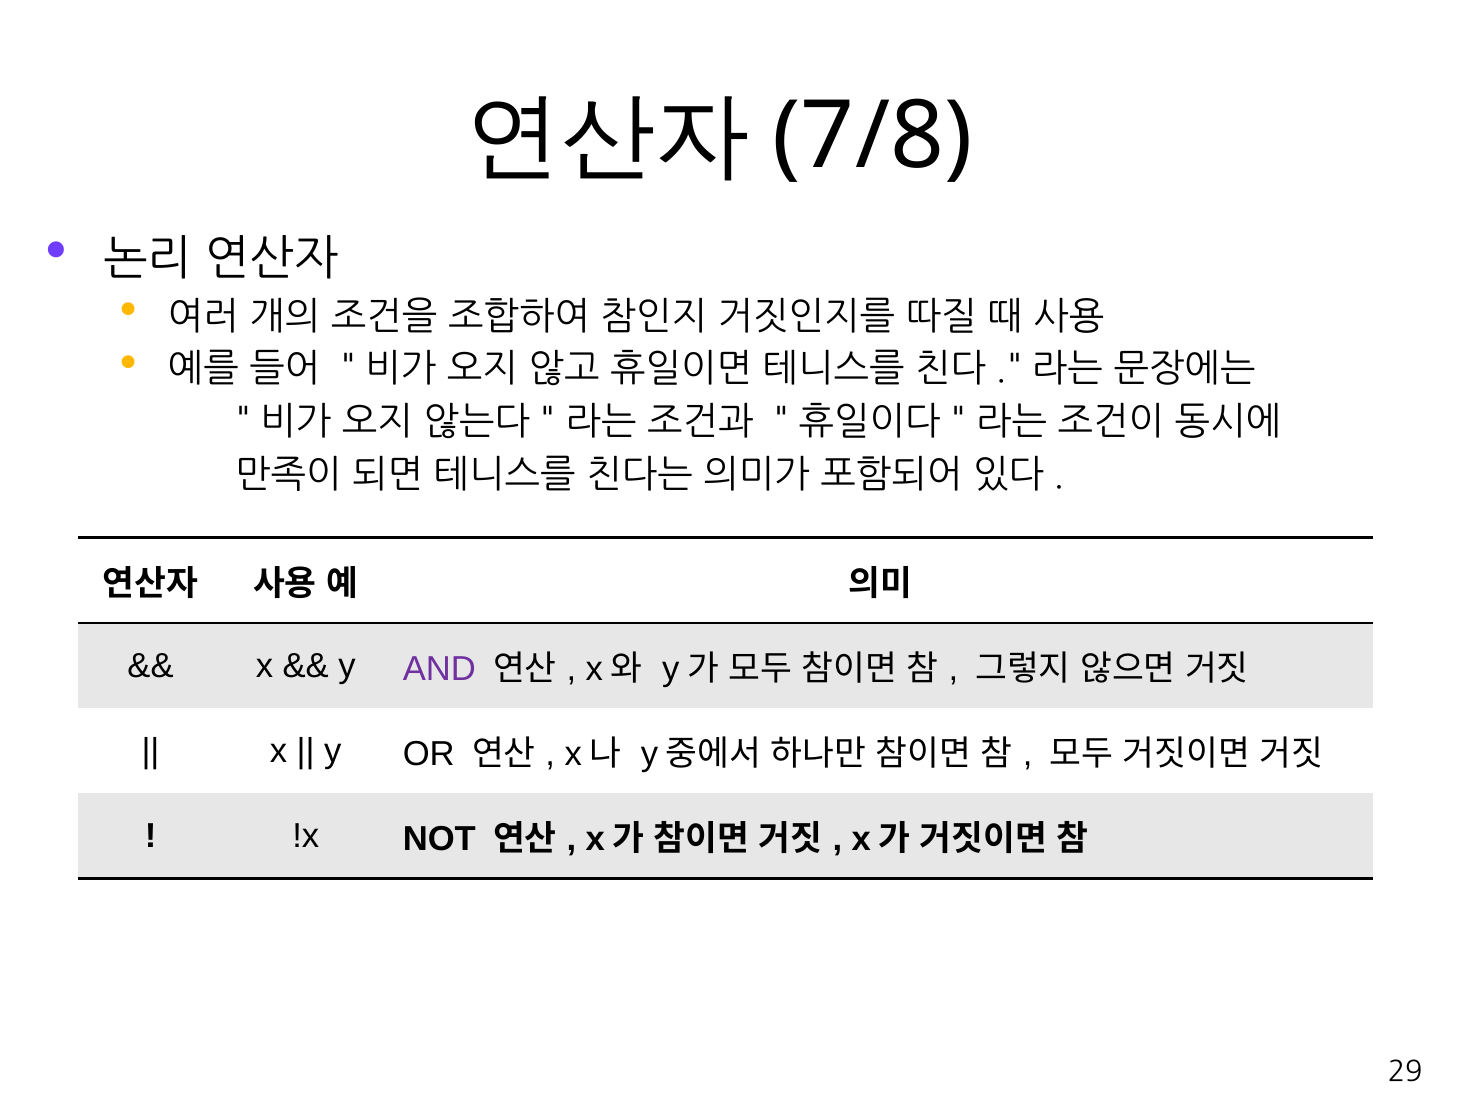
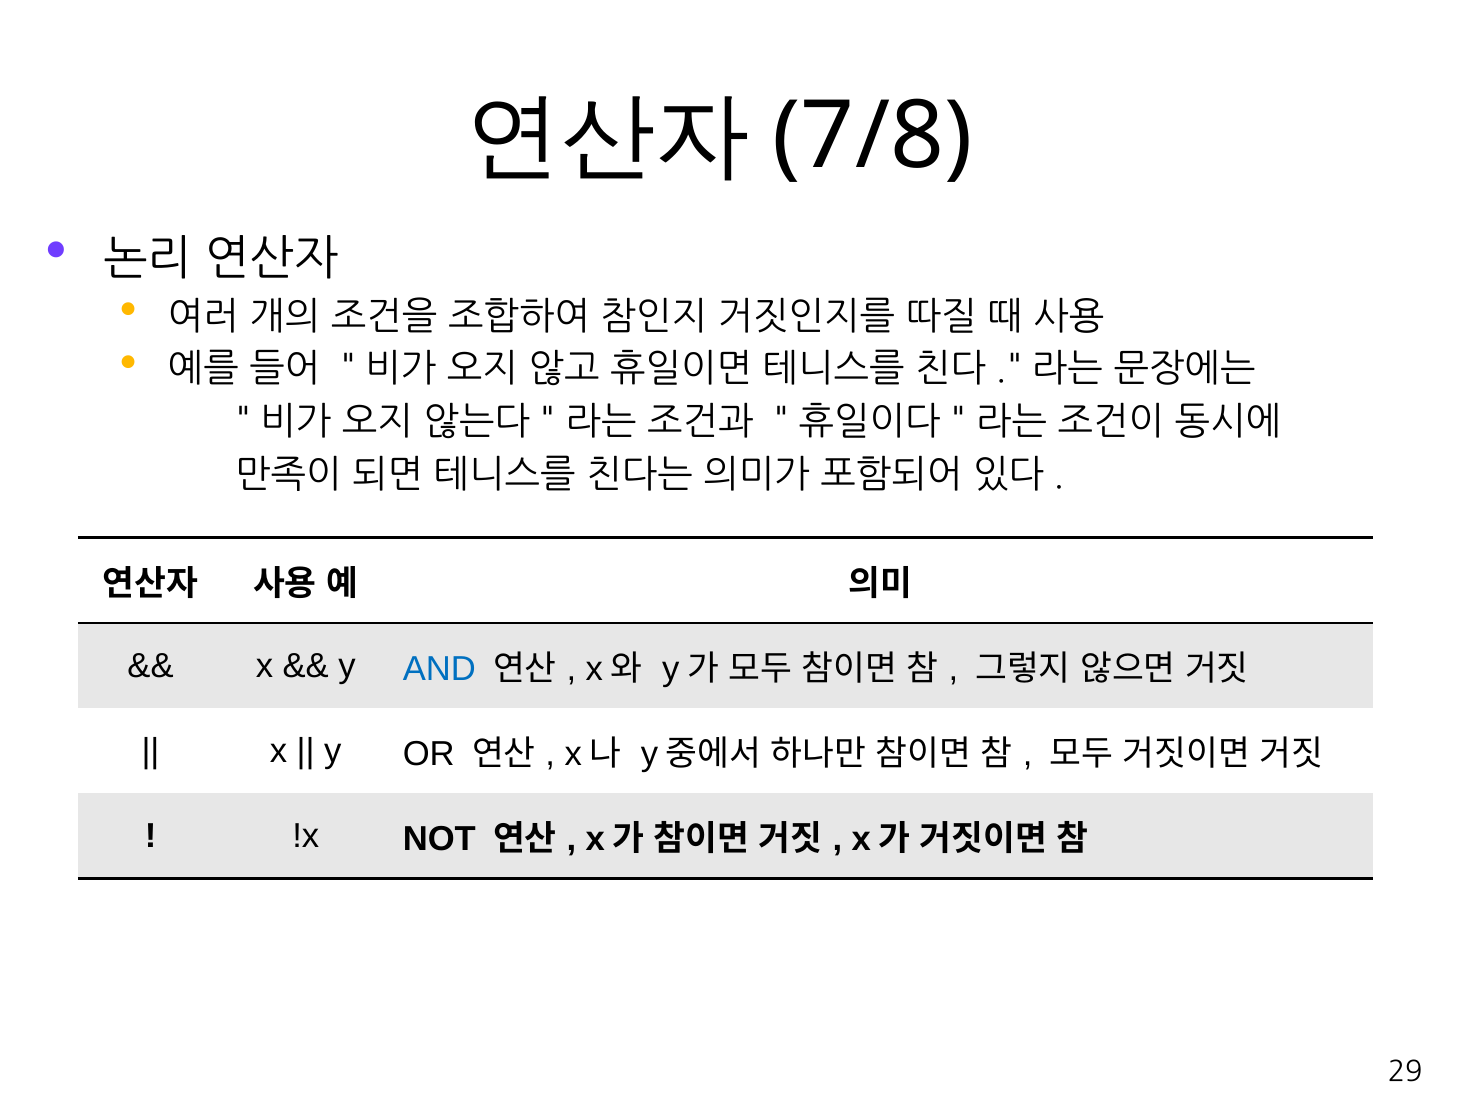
AND colour: purple -> blue (439, 669)
